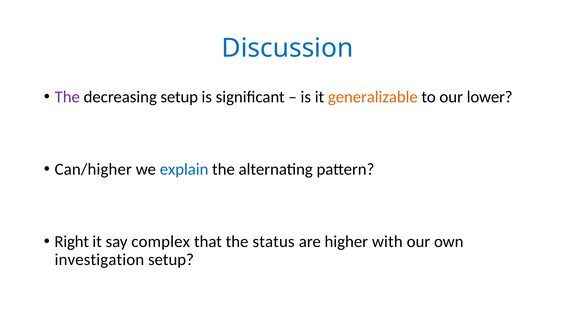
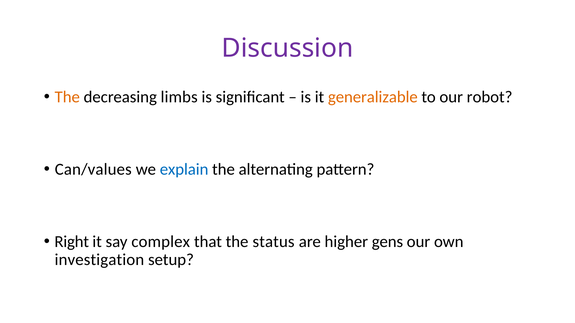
Discussion colour: blue -> purple (287, 48)
The colour: purple -> orange (67, 97)
decreasing setup: setup -> limbs (179, 97)
lower: lower -> robot (490, 97)
Can/higher: Can/higher -> Can/values (93, 170)
with: with -> gens (387, 242)
